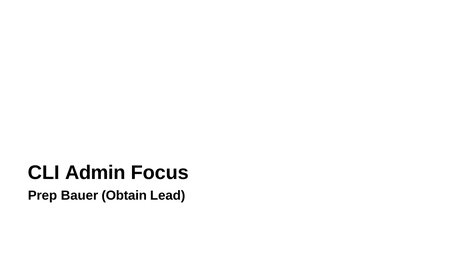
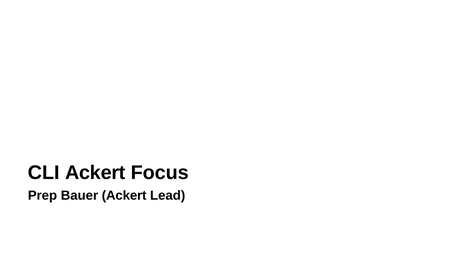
CLI Admin: Admin -> Ackert (95, 173)
Bauer Obtain: Obtain -> Ackert (124, 196)
